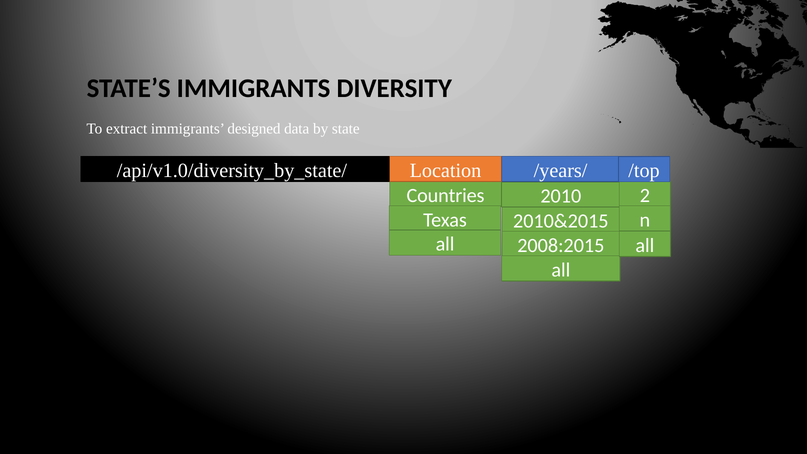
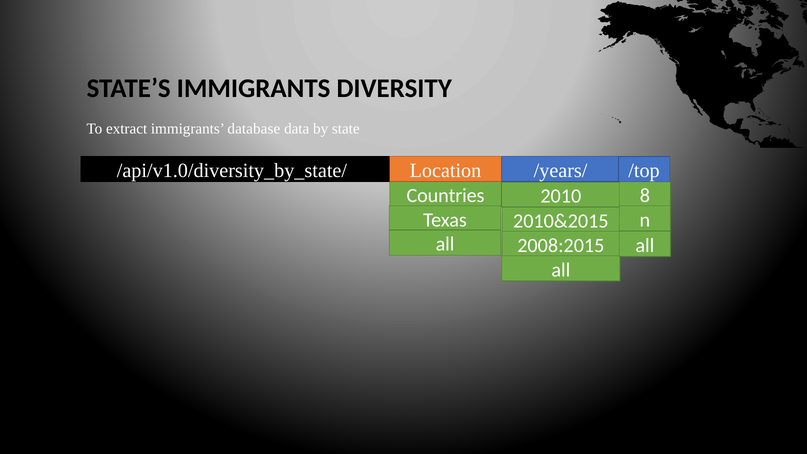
designed: designed -> database (254, 129)
2: 2 -> 8 (645, 196)
